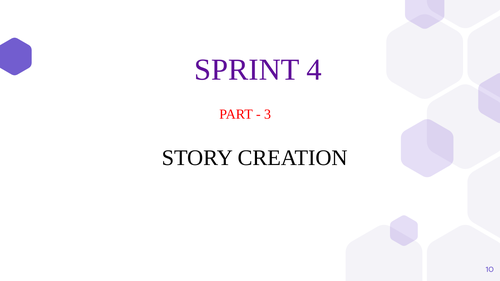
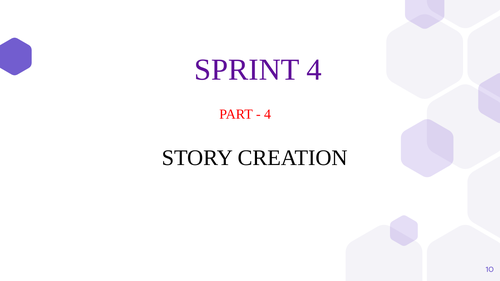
3: 3 -> 4 (268, 114)
